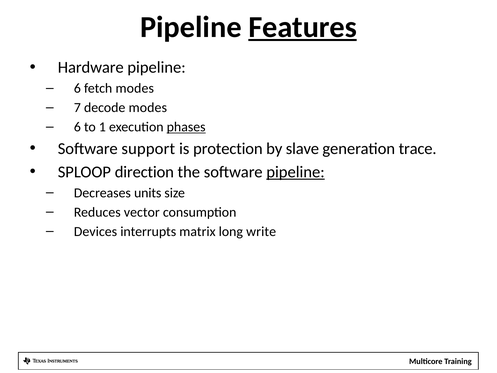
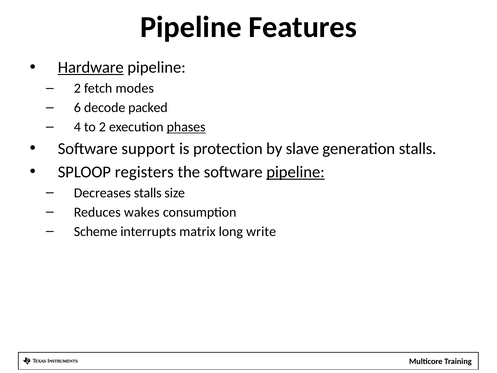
Features underline: present -> none (303, 27)
Hardware underline: none -> present (91, 67)
6: 6 -> 2 (77, 88)
7: 7 -> 6 (77, 108)
decode modes: modes -> packed (148, 108)
6: 6 -> 4 (77, 127)
to 1: 1 -> 2 (102, 127)
generation trace: trace -> stalls (418, 149)
direction: direction -> registers (144, 172)
Decreases units: units -> stalls (148, 193)
vector: vector -> wakes (142, 212)
Devices: Devices -> Scheme (96, 231)
